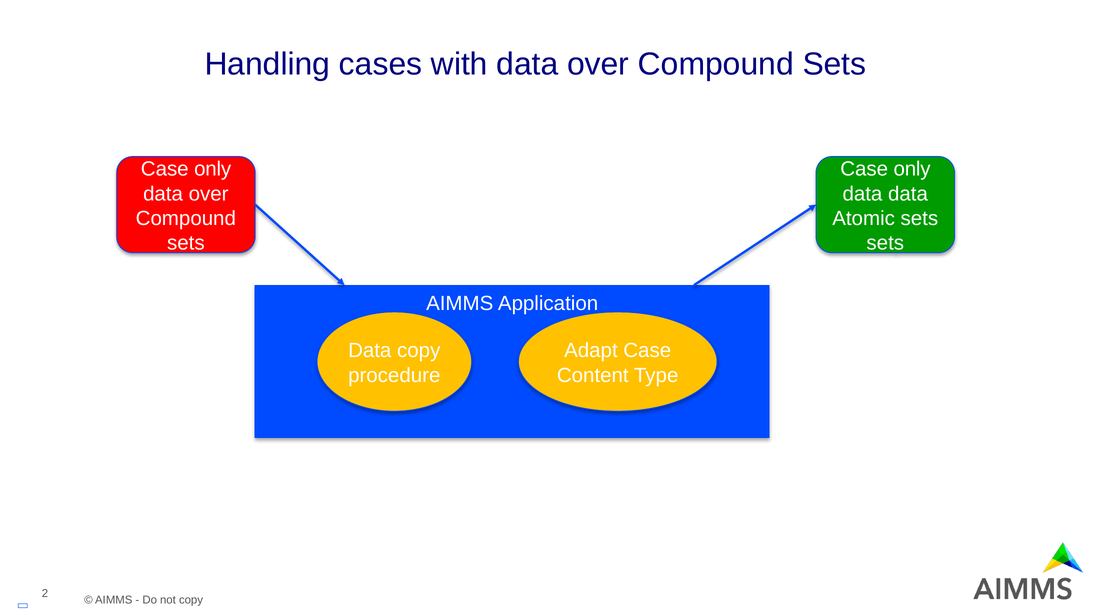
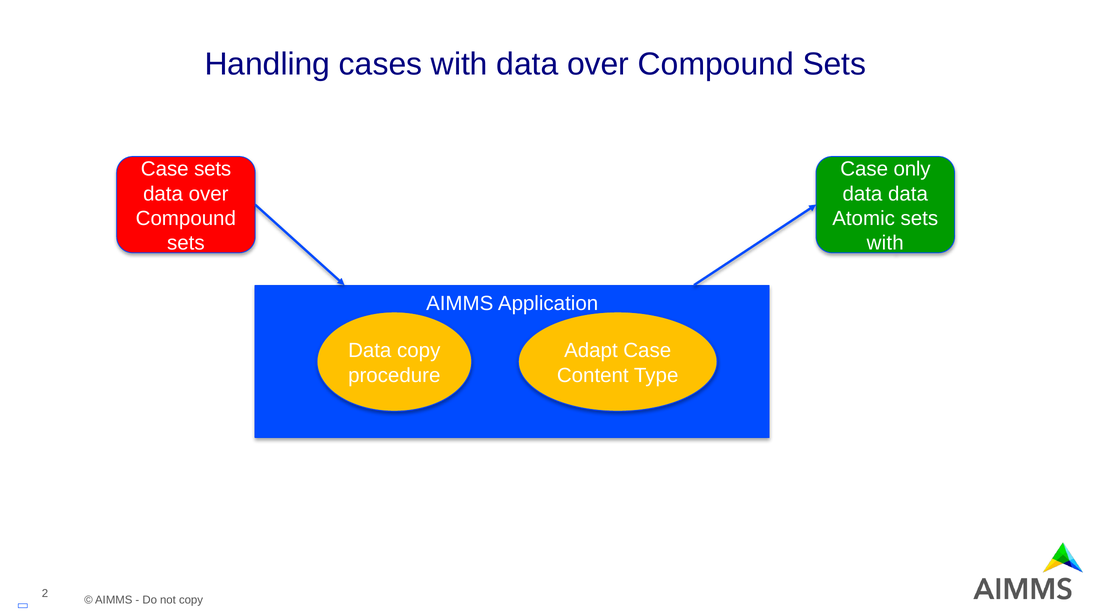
only: only -> sets (213, 169)
sets: sets -> with (885, 243)
